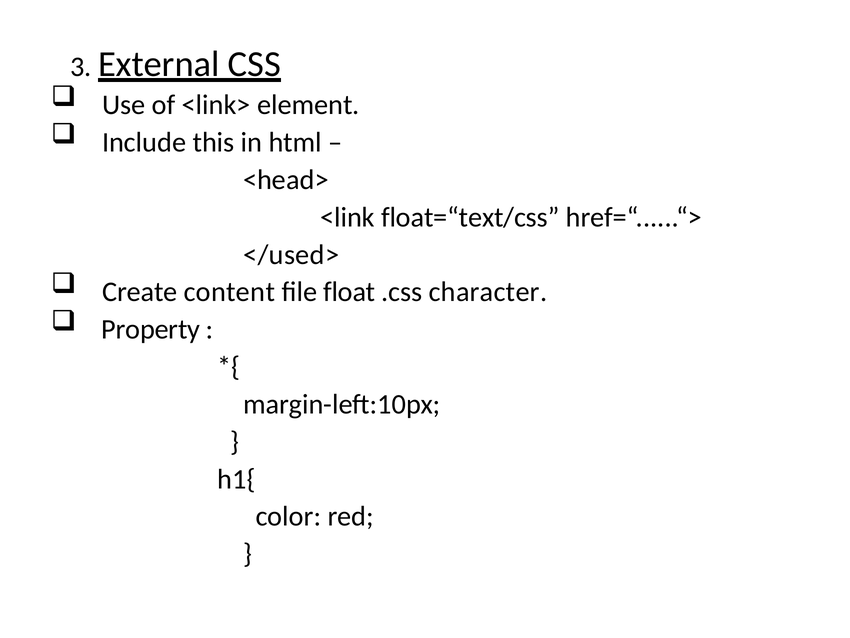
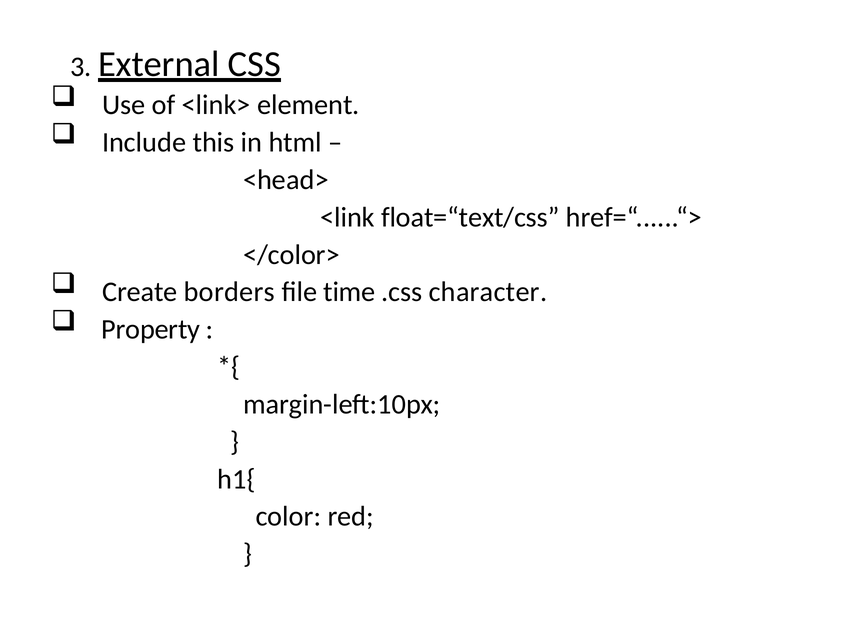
</used>: </used> -> </color> (291, 255)
content: content -> borders (229, 292)
float: float -> time (349, 292)
